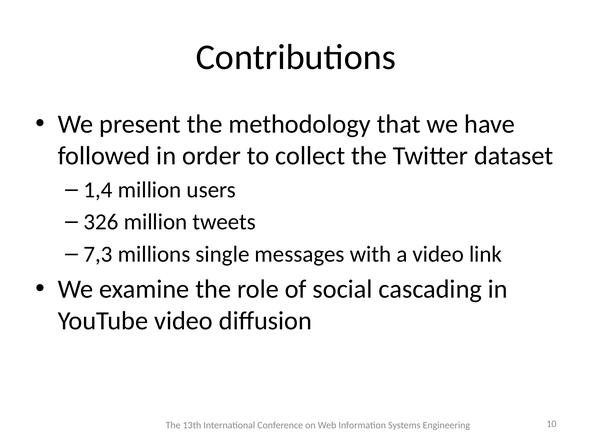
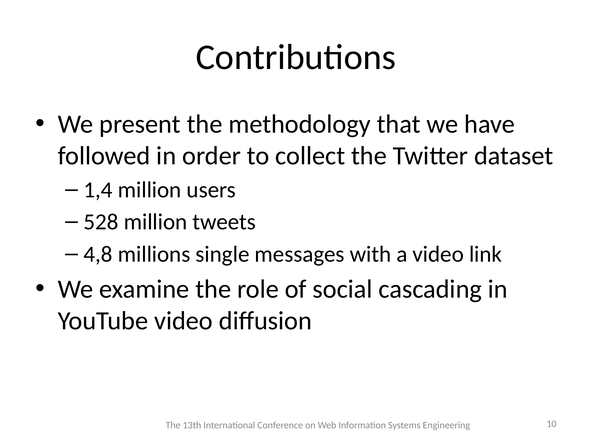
326: 326 -> 528 (101, 222)
7,3: 7,3 -> 4,8 (98, 254)
